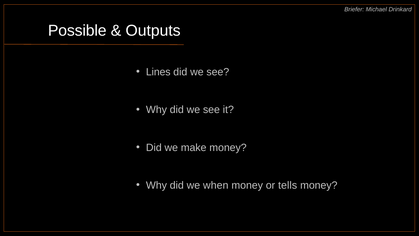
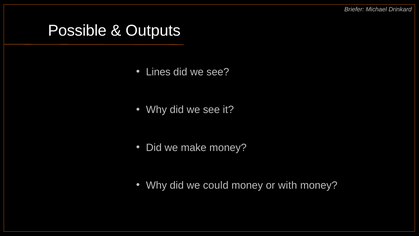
when: when -> could (216, 185)
tells: tells -> with (288, 185)
